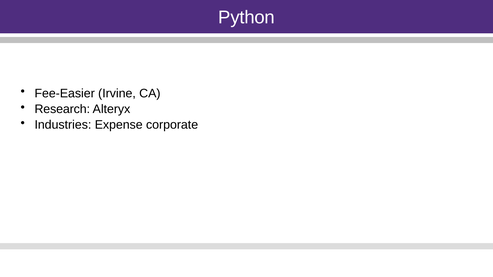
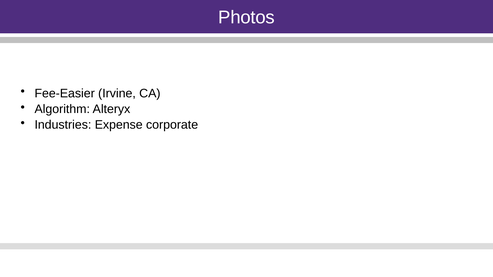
Python: Python -> Photos (247, 17)
Research: Research -> Algorithm (62, 109)
